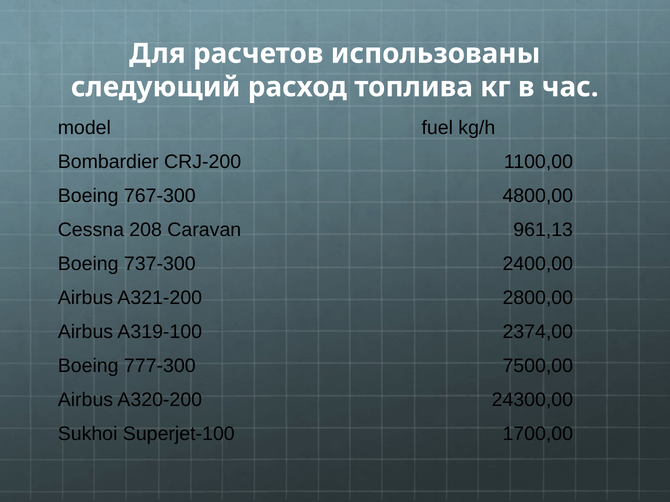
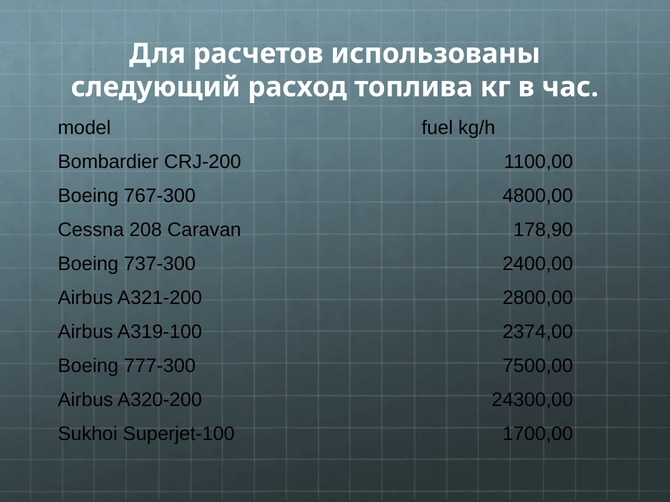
961,13: 961,13 -> 178,90 (543, 230)
